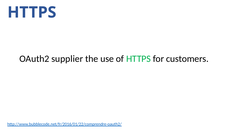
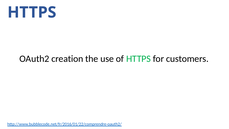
supplier: supplier -> creation (67, 59)
